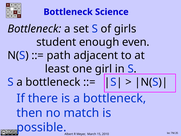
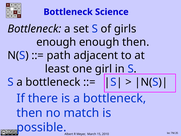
student: student -> enough (56, 42)
enough even: even -> then (136, 42)
